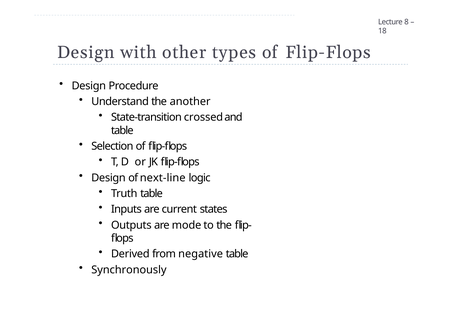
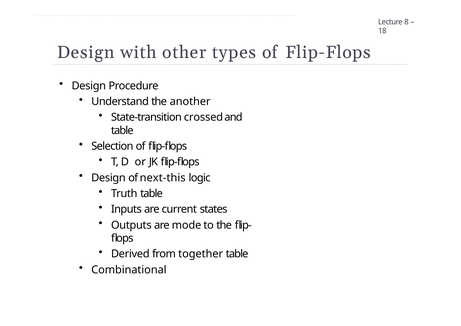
next-line: next-line -> next-this (163, 178)
negative: negative -> together (201, 254)
Synchronously: Synchronously -> Combinational (129, 270)
